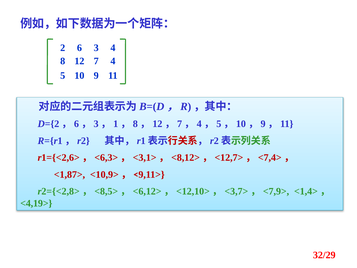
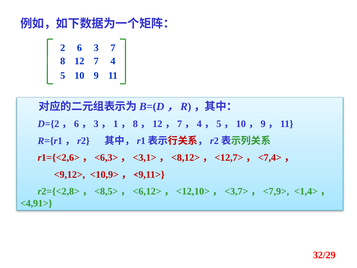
3 4: 4 -> 7 (113, 48)
<1,87>: <1,87> -> <9,12> (69, 174)
<4,19>: <4,19> -> <4,91> (36, 203)
